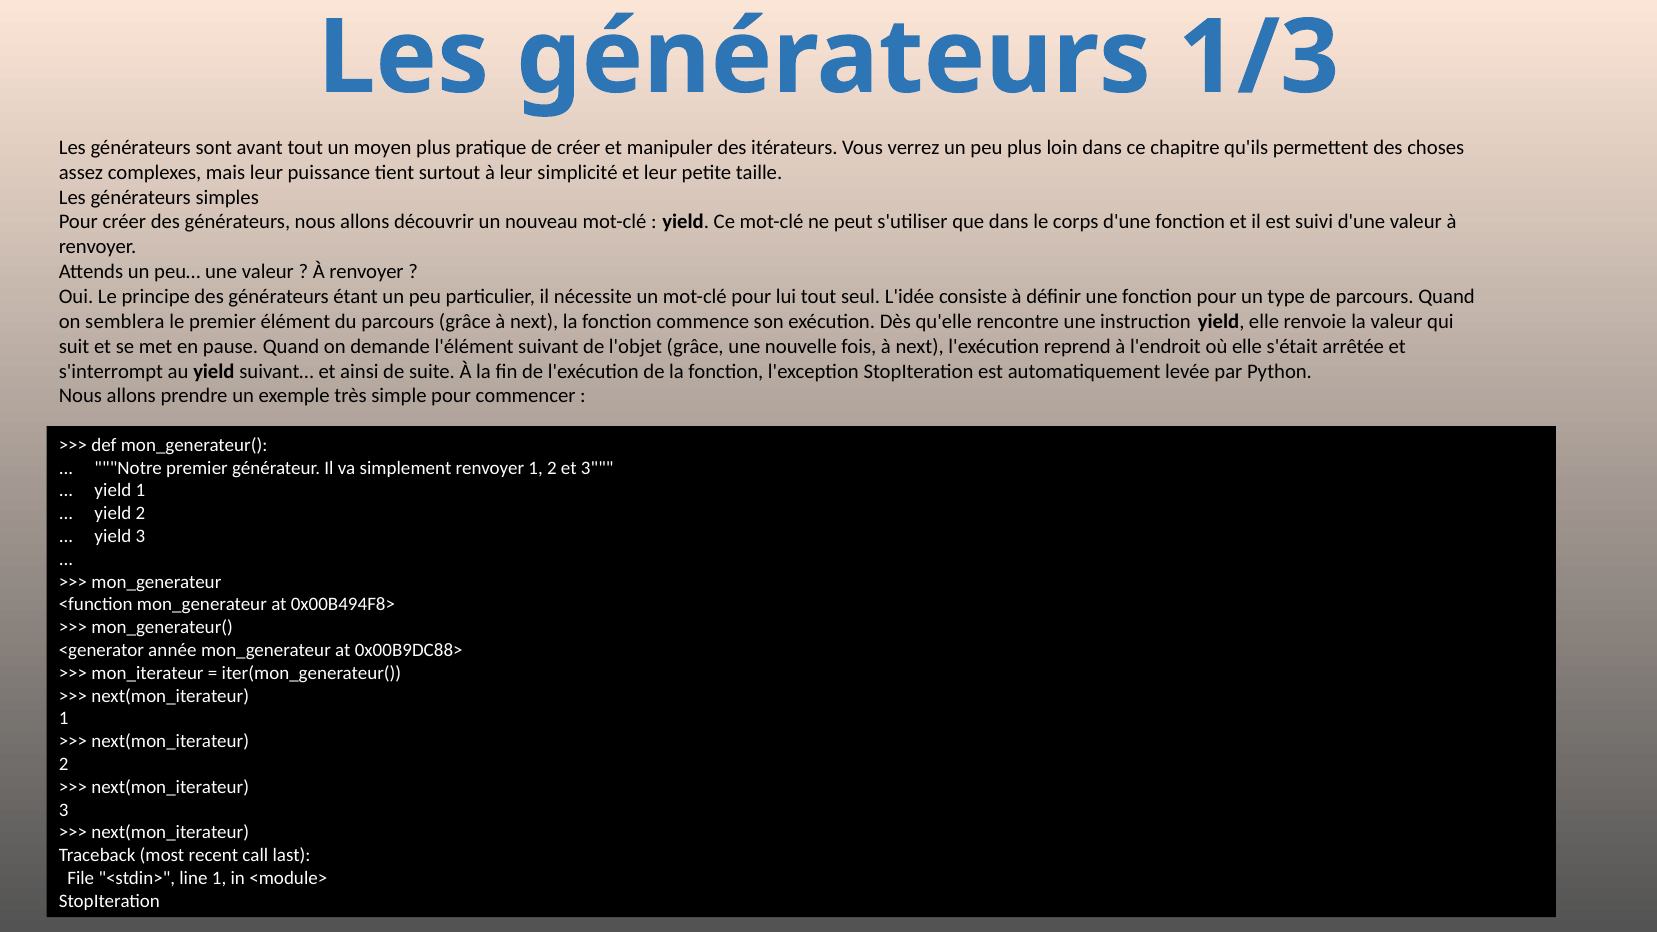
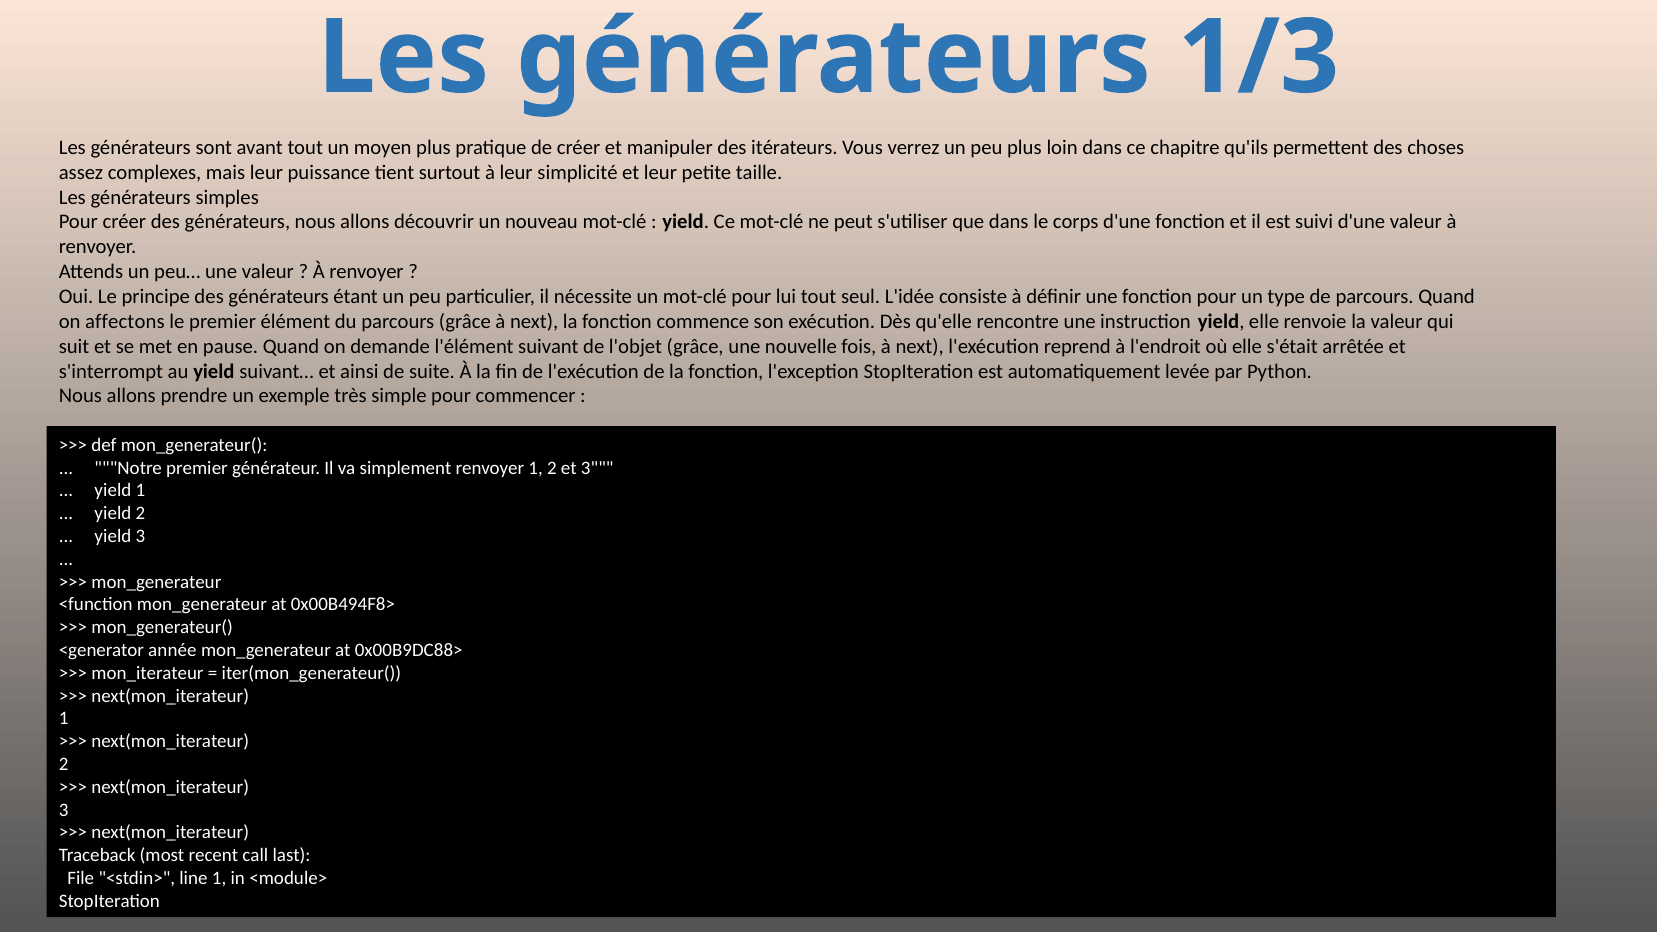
semblera: semblera -> affectons (125, 322)
